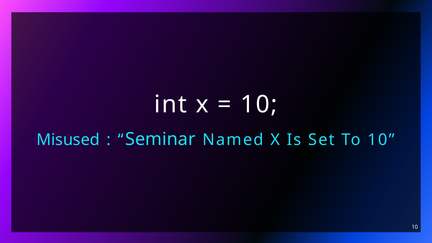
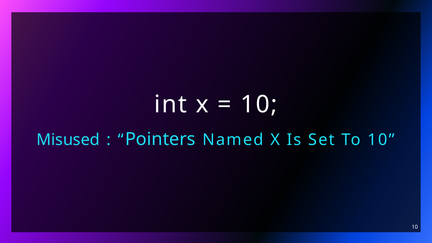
Seminar: Seminar -> Pointers (160, 139)
